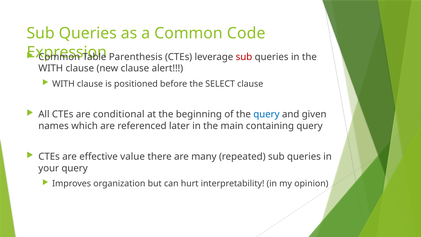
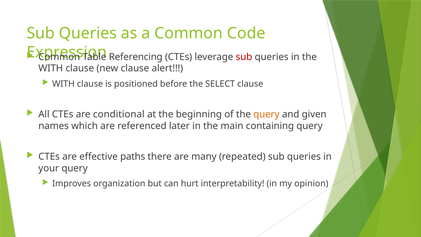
Parenthesis: Parenthesis -> Referencing (136, 57)
query colour: blue -> orange (266, 114)
value: value -> paths (133, 157)
